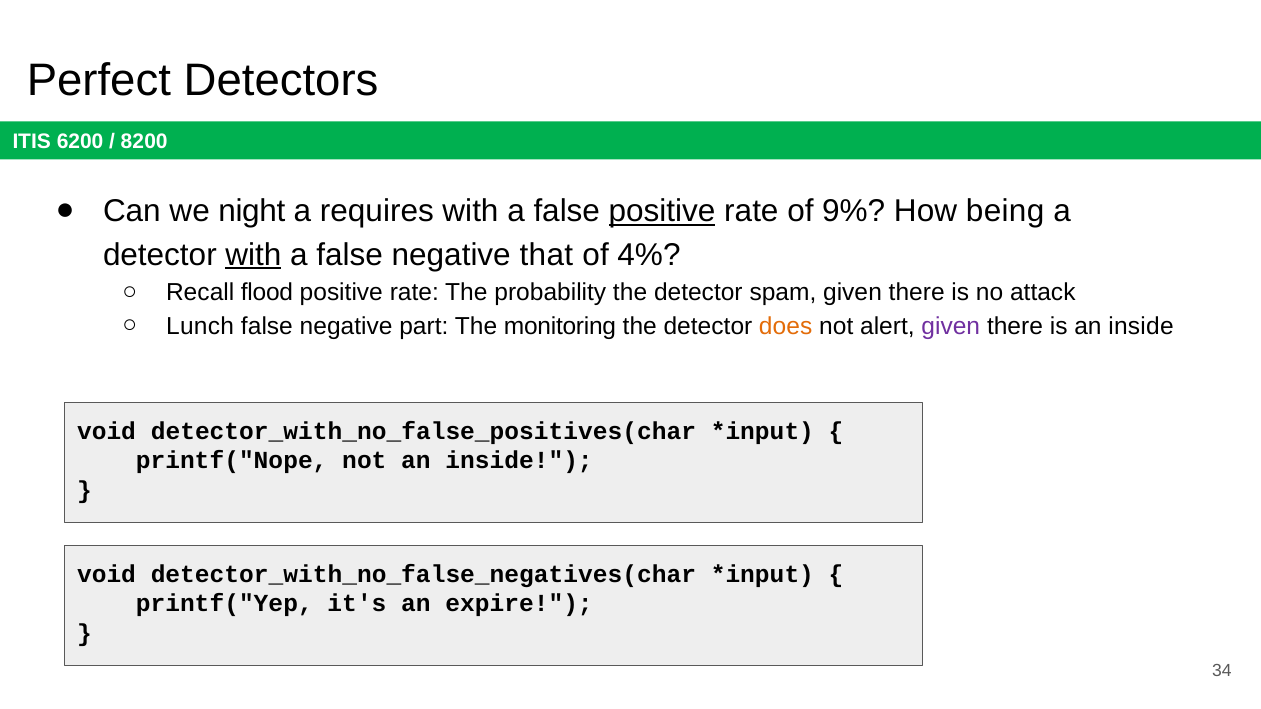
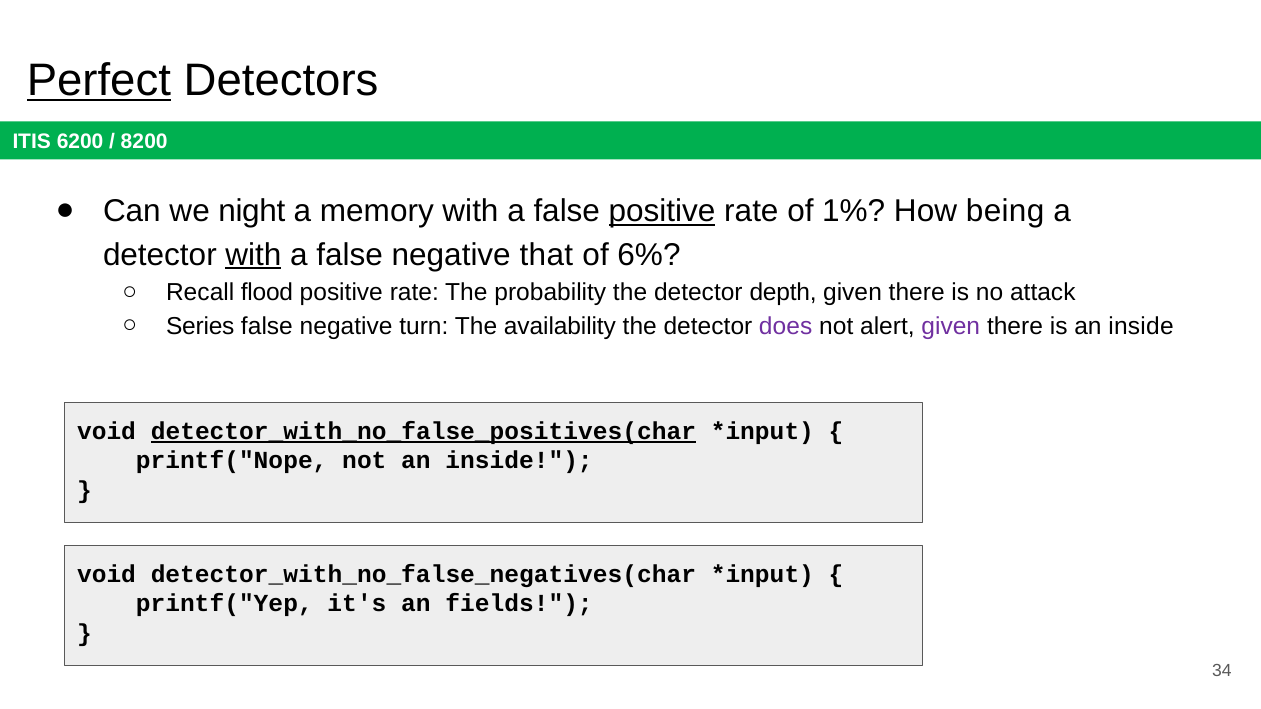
Perfect underline: none -> present (99, 80)
requires: requires -> memory (377, 211)
9%: 9% -> 1% (854, 211)
4%: 4% -> 6% (649, 255)
spam: spam -> depth (783, 292)
Lunch: Lunch -> Series (200, 326)
part: part -> turn (424, 326)
monitoring: monitoring -> availability (560, 326)
does colour: orange -> purple (786, 326)
detector_with_no_false_positives(char underline: none -> present (423, 432)
expire: expire -> fields (519, 604)
